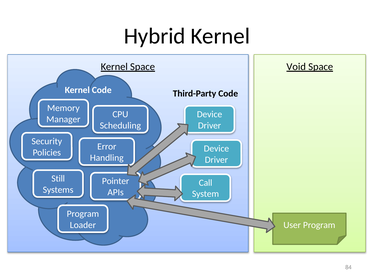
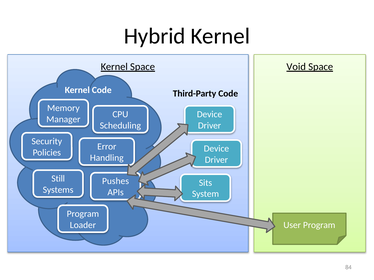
Pointer: Pointer -> Pushes (116, 181)
Call: Call -> Sits (205, 183)
